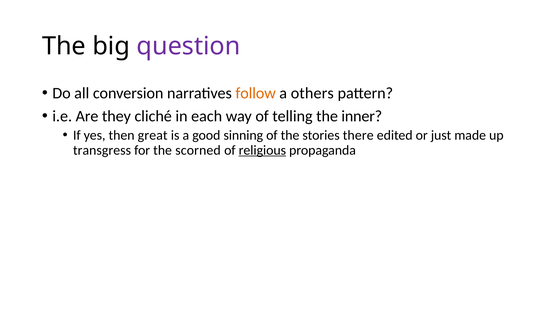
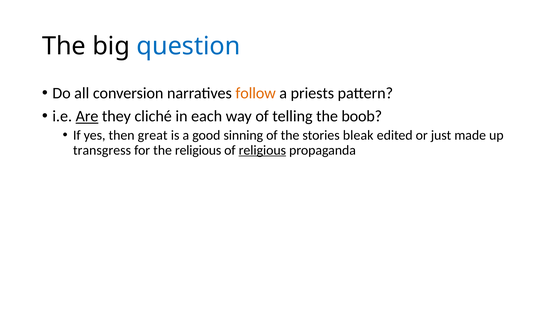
question colour: purple -> blue (189, 46)
others: others -> priests (312, 93)
Are underline: none -> present (87, 116)
inner: inner -> boob (362, 116)
there: there -> bleak (358, 135)
the scorned: scorned -> religious (198, 150)
